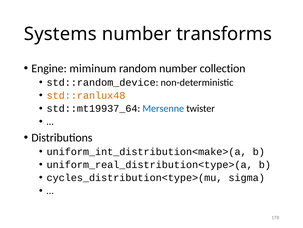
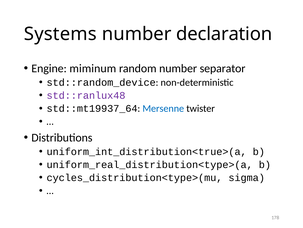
transforms: transforms -> declaration (224, 34)
collection: collection -> separator (223, 68)
std::ranlux48 colour: orange -> purple (86, 95)
uniform_int_distribution<make>(a: uniform_int_distribution<make>(a -> uniform_int_distribution<true>(a (147, 151)
